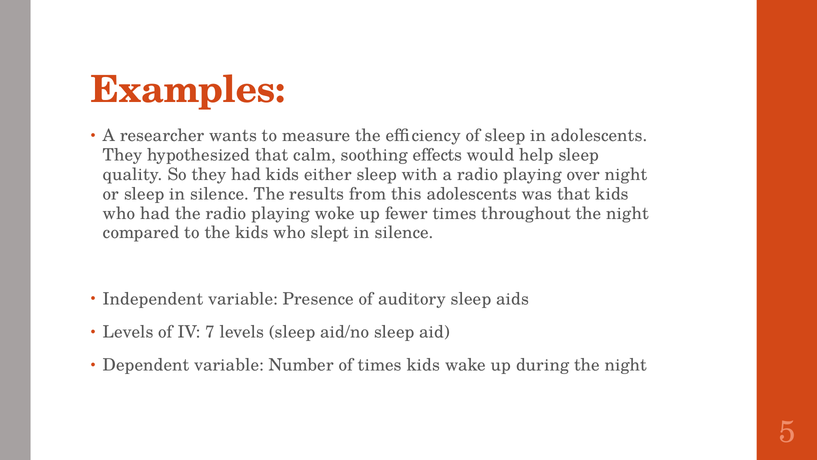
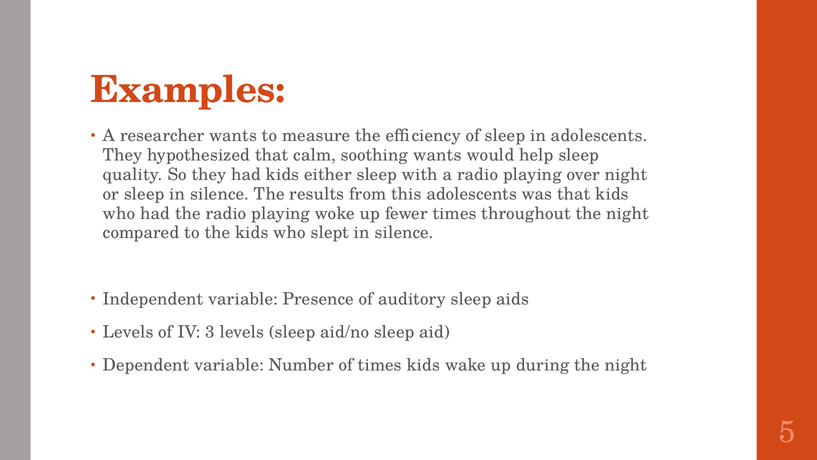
soothing effects: effects -> wants (437, 155)
7: 7 -> 3 (210, 332)
